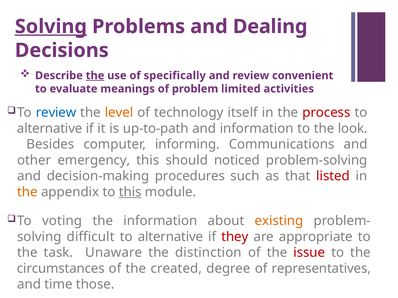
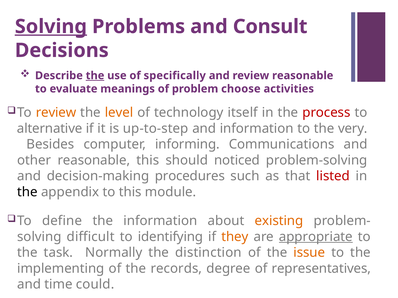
Dealing: Dealing -> Consult (270, 27)
review convenient: convenient -> reasonable (303, 76)
limited: limited -> choose (241, 89)
review colour: blue -> orange (56, 113)
up-to-path: up-to-path -> up-to-step (156, 129)
look: look -> very (353, 129)
other emergency: emergency -> reasonable (94, 160)
the colour: orange -> black (27, 192)
this underline: present -> none (130, 192)
voting: voting -> define (62, 221)
alternative: alternative -> identifying (171, 237)
they colour: red -> orange (235, 237)
appropriate underline: none -> present (316, 237)
Unaware: Unaware -> Normally (114, 253)
issue colour: red -> orange (309, 253)
circumstances: circumstances -> implementing (61, 269)
created: created -> records (176, 269)
those: those -> could (95, 285)
